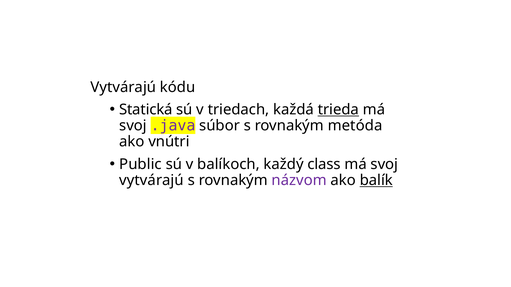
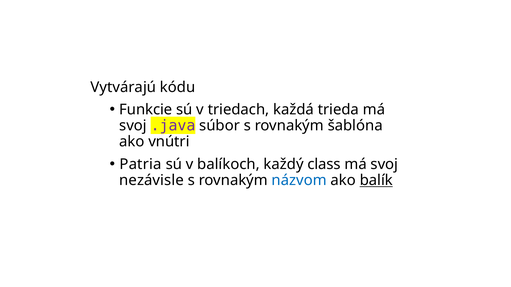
Statická: Statická -> Funkcie (146, 110)
trieda underline: present -> none (338, 110)
metóda: metóda -> šablóna (355, 126)
Public: Public -> Patria (140, 164)
vytvárajú: vytvárajú -> nezávisle (152, 181)
názvom colour: purple -> blue (299, 181)
